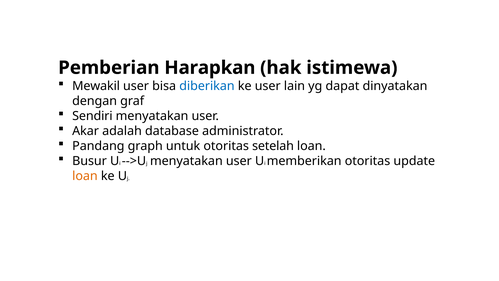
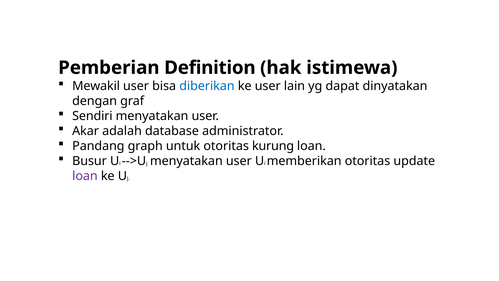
Harapkan: Harapkan -> Definition (210, 68)
setelah: setelah -> kurung (273, 146)
loan colour: orange -> purple (85, 176)
